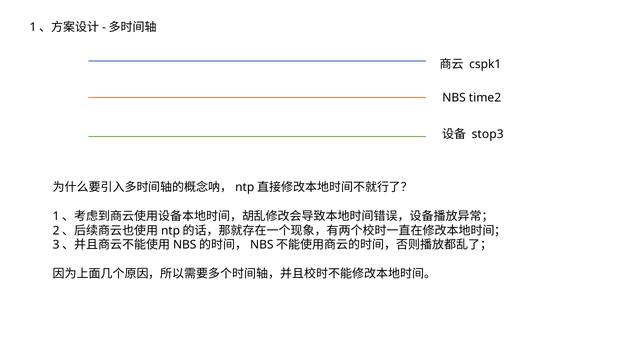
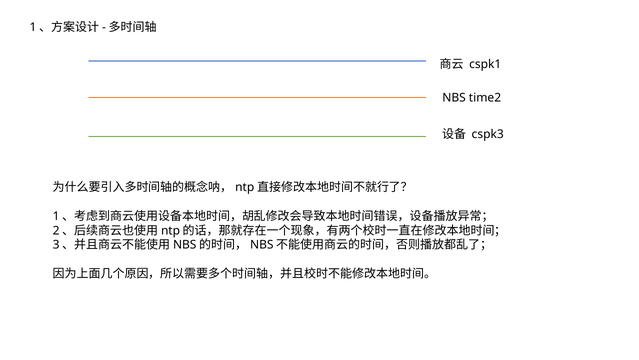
stop3: stop3 -> cspk3 (488, 134)
